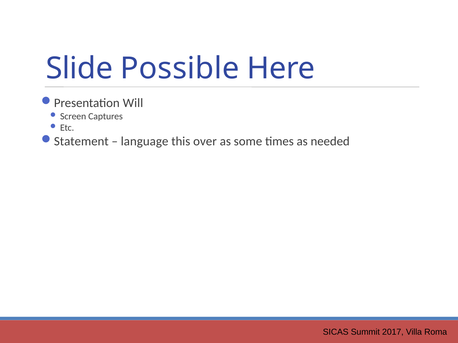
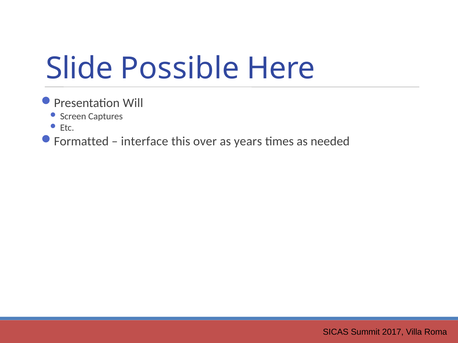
Statement: Statement -> Formatted (81, 141)
language: language -> interface (145, 141)
some: some -> years (248, 141)
